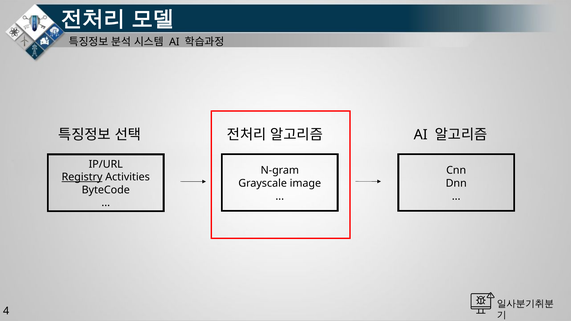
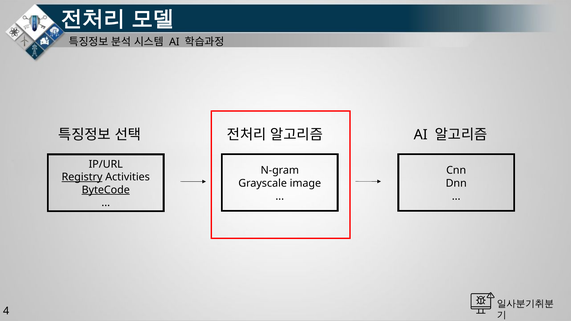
ByteCode underline: none -> present (106, 190)
